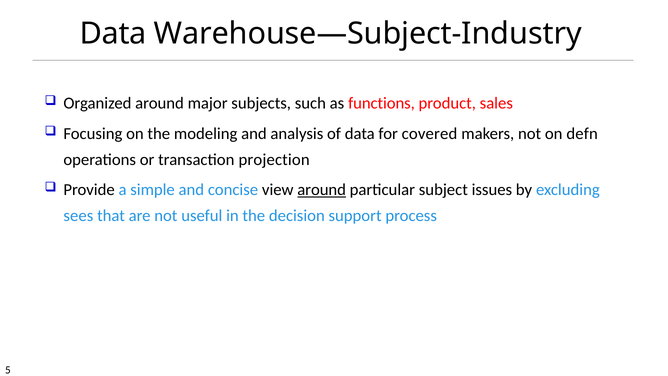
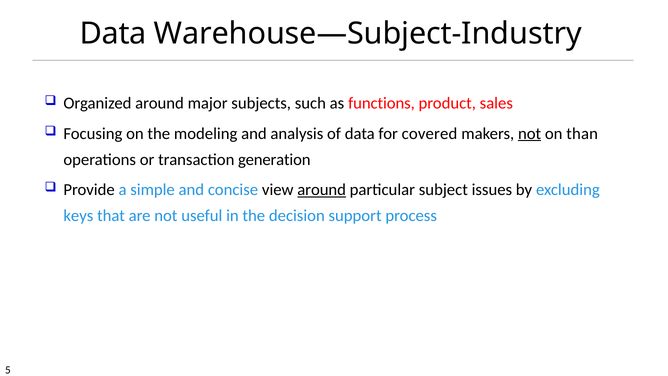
not underline: none -> present (530, 133)
defn: defn -> than (582, 133)
projection: projection -> generation (274, 159)
sees: sees -> keys (78, 216)
